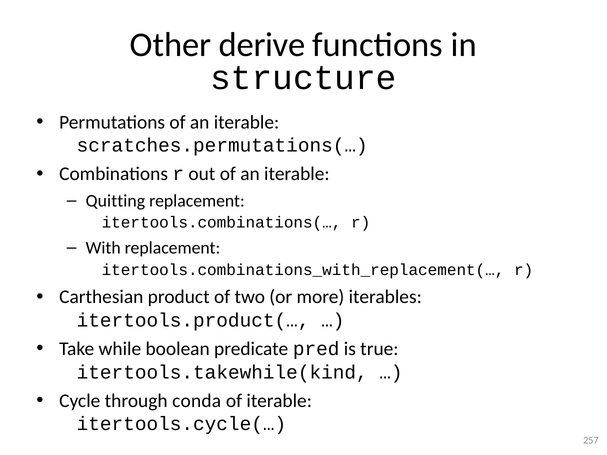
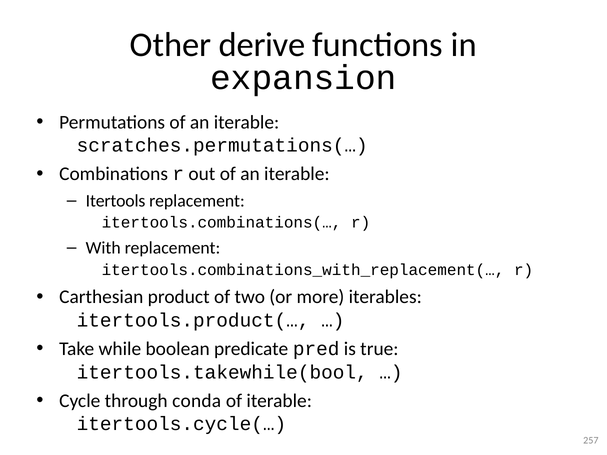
structure: structure -> expansion (303, 78)
Quitting: Quitting -> Itertools (116, 201)
itertools.takewhile(kind: itertools.takewhile(kind -> itertools.takewhile(bool (222, 372)
